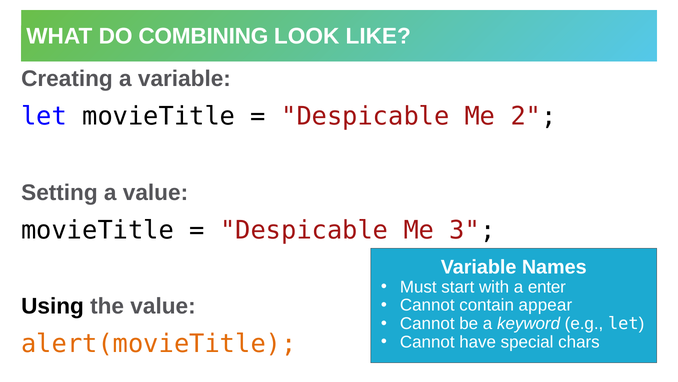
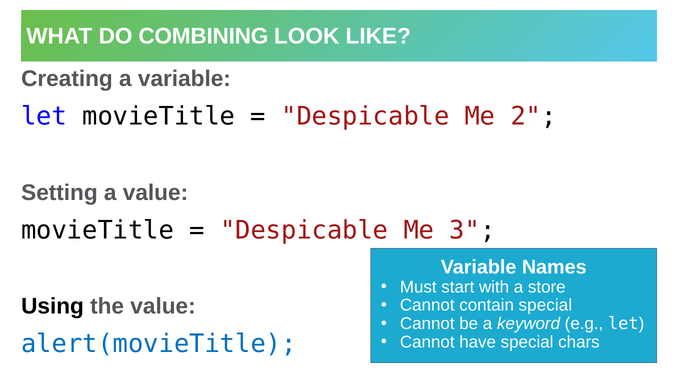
enter: enter -> store (547, 286)
contain appear: appear -> special (545, 305)
alert(movieTitle colour: orange -> blue (159, 343)
